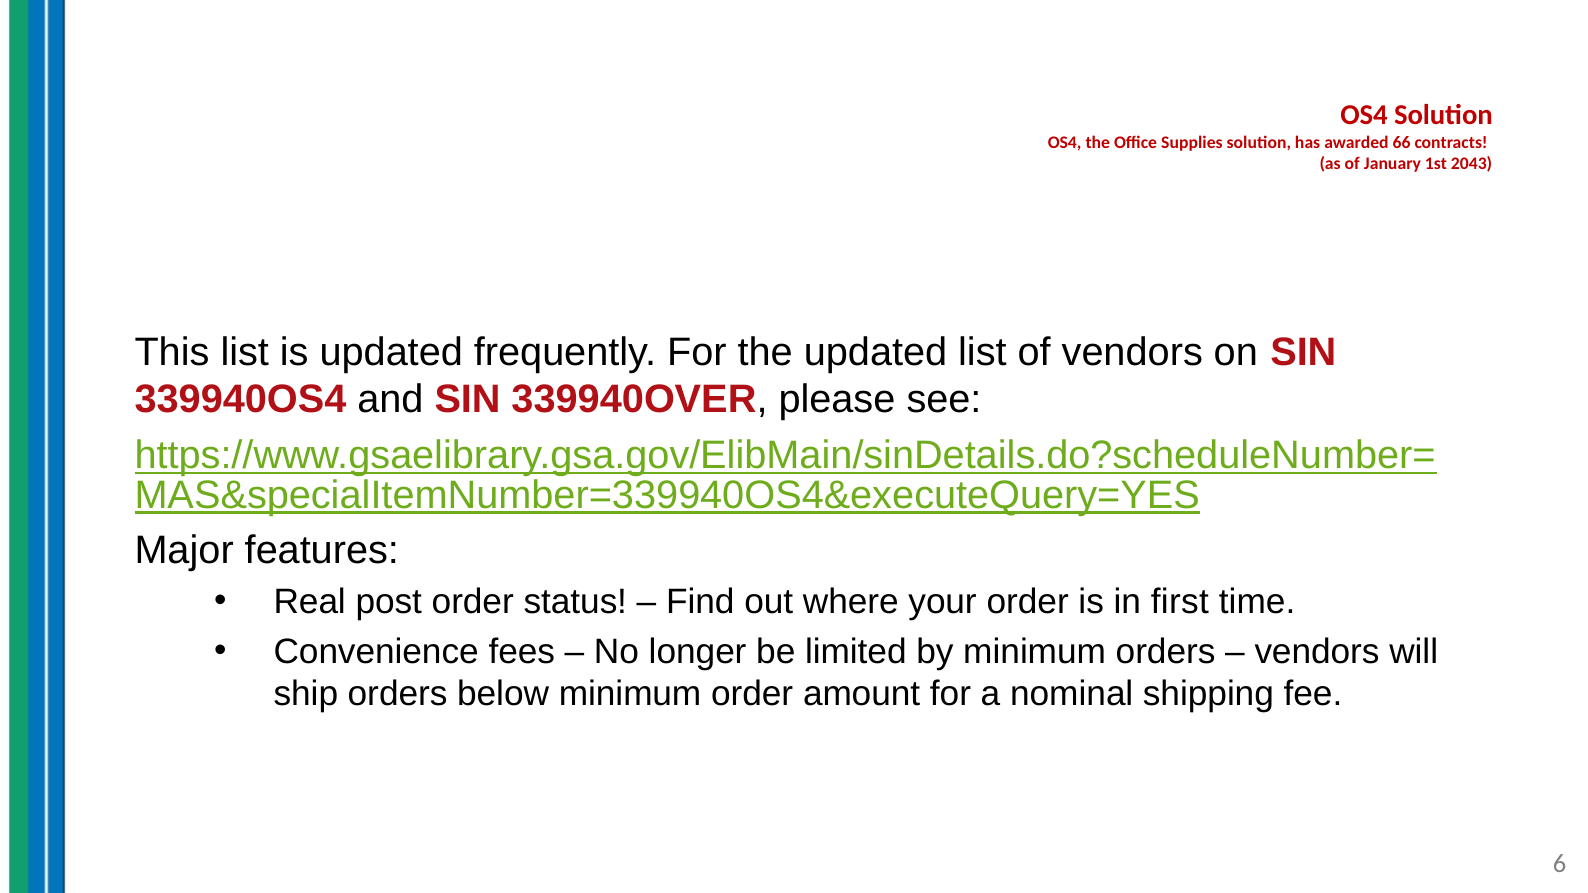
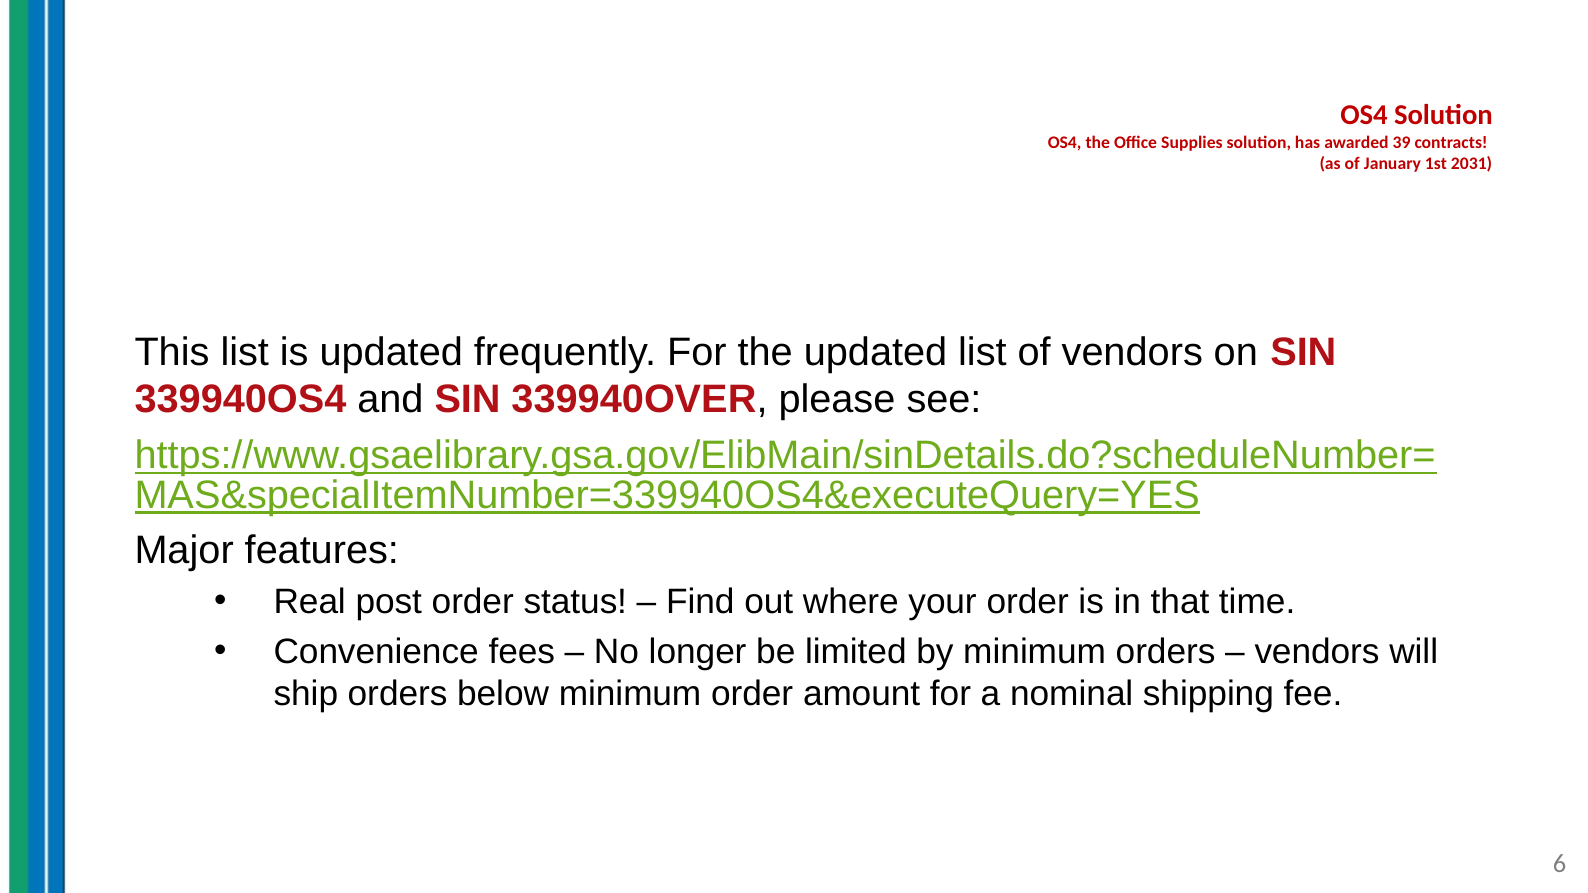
awarded 66: 66 -> 39 (1402, 142)
2043: 2043 -> 2031 (1472, 163)
first: first -> that (1180, 602)
